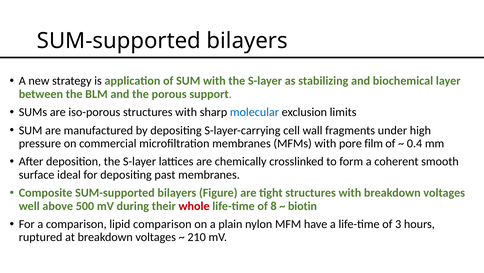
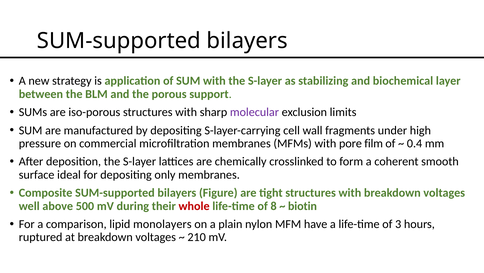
molecular colour: blue -> purple (254, 112)
past: past -> only (165, 174)
lipid comparison: comparison -> monolayers (162, 224)
